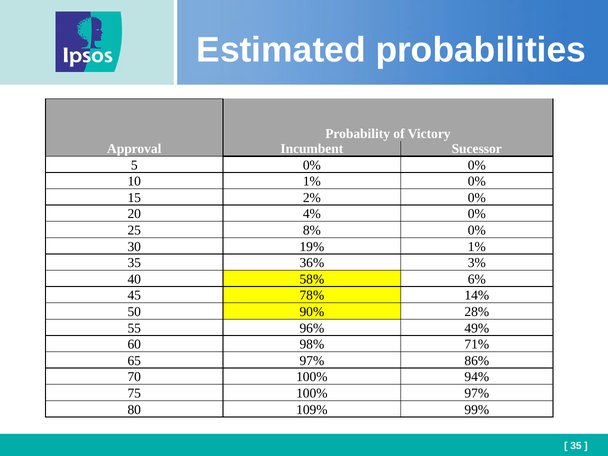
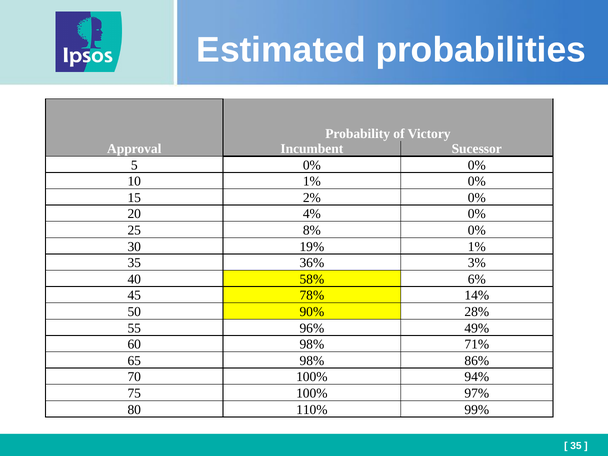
65 97%: 97% -> 98% (312, 361)
109%: 109% -> 110% (312, 410)
